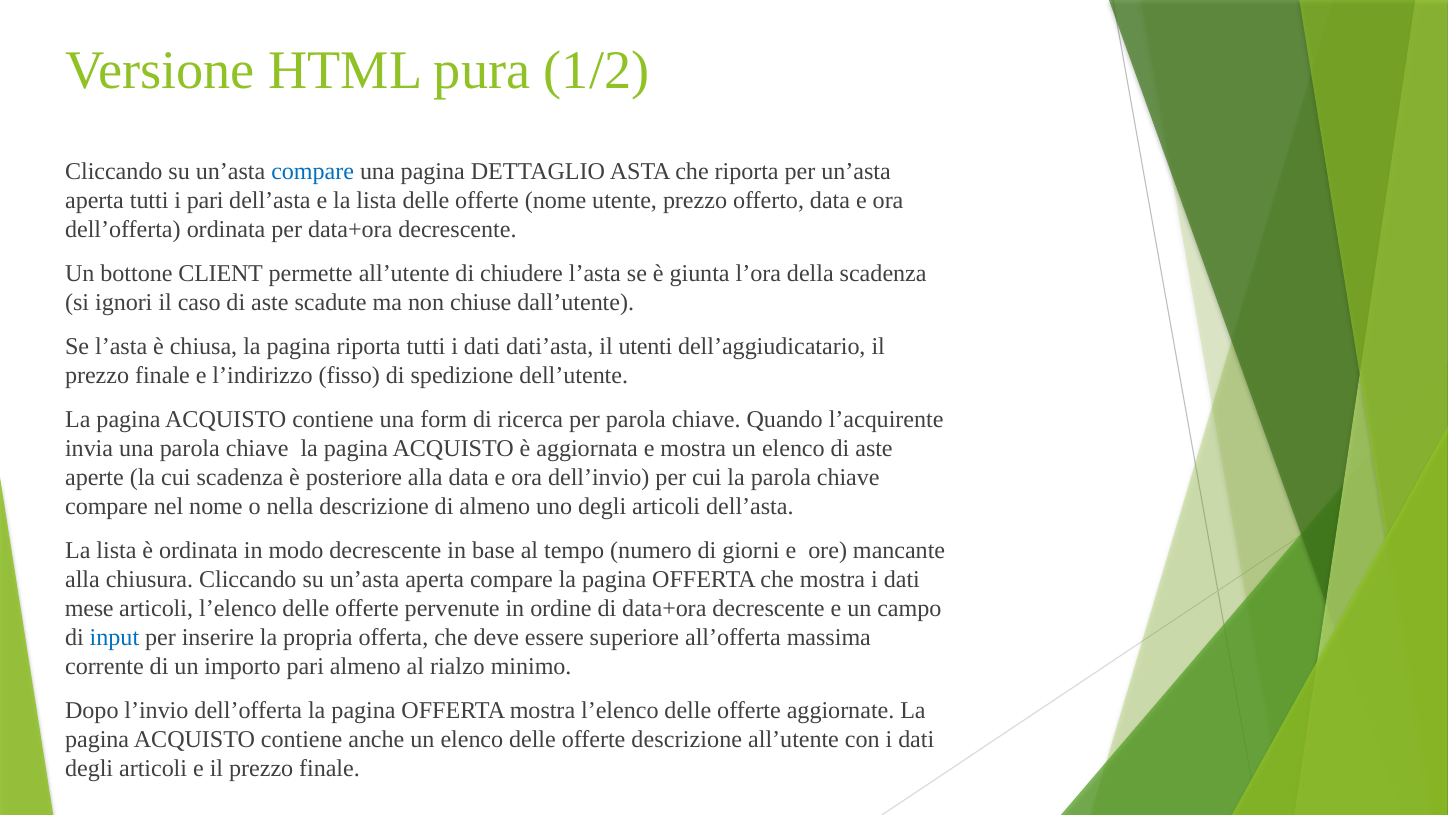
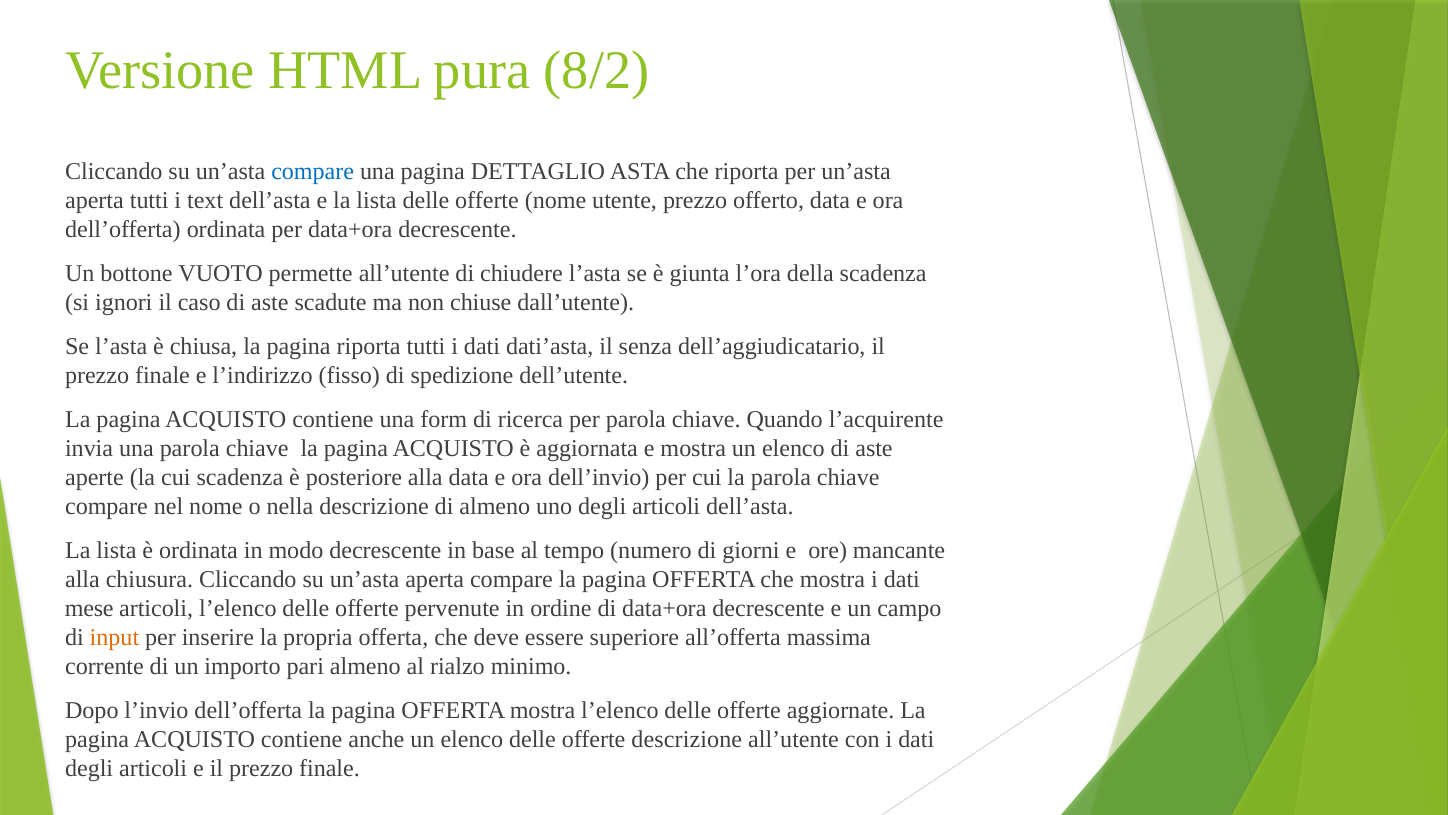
1/2: 1/2 -> 8/2 (597, 70)
i pari: pari -> text (205, 200)
CLIENT: CLIENT -> VUOTO (221, 273)
utenti: utenti -> senza (645, 346)
input colour: blue -> orange (114, 637)
